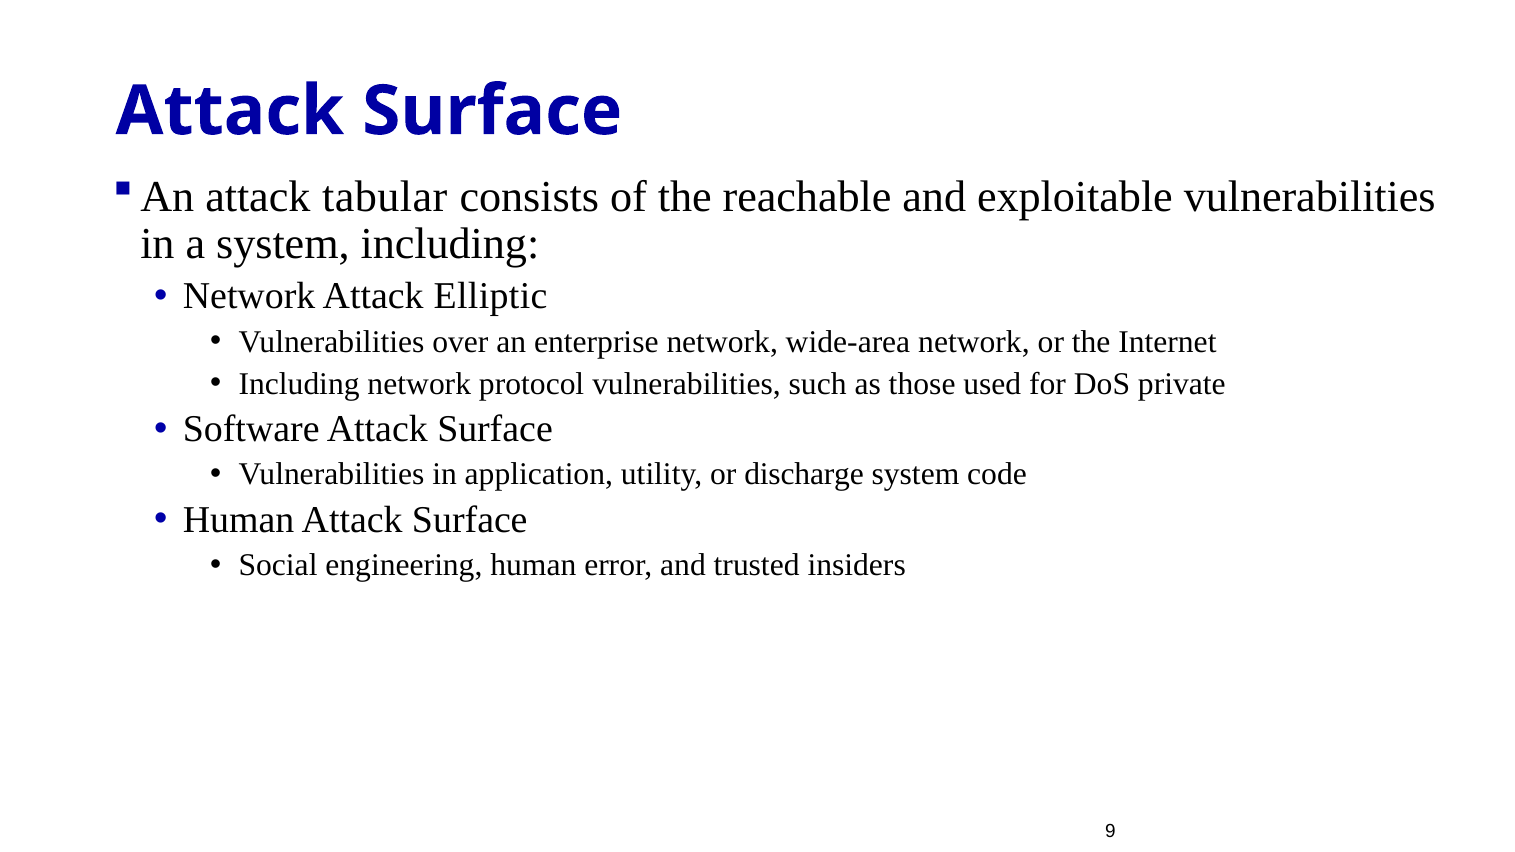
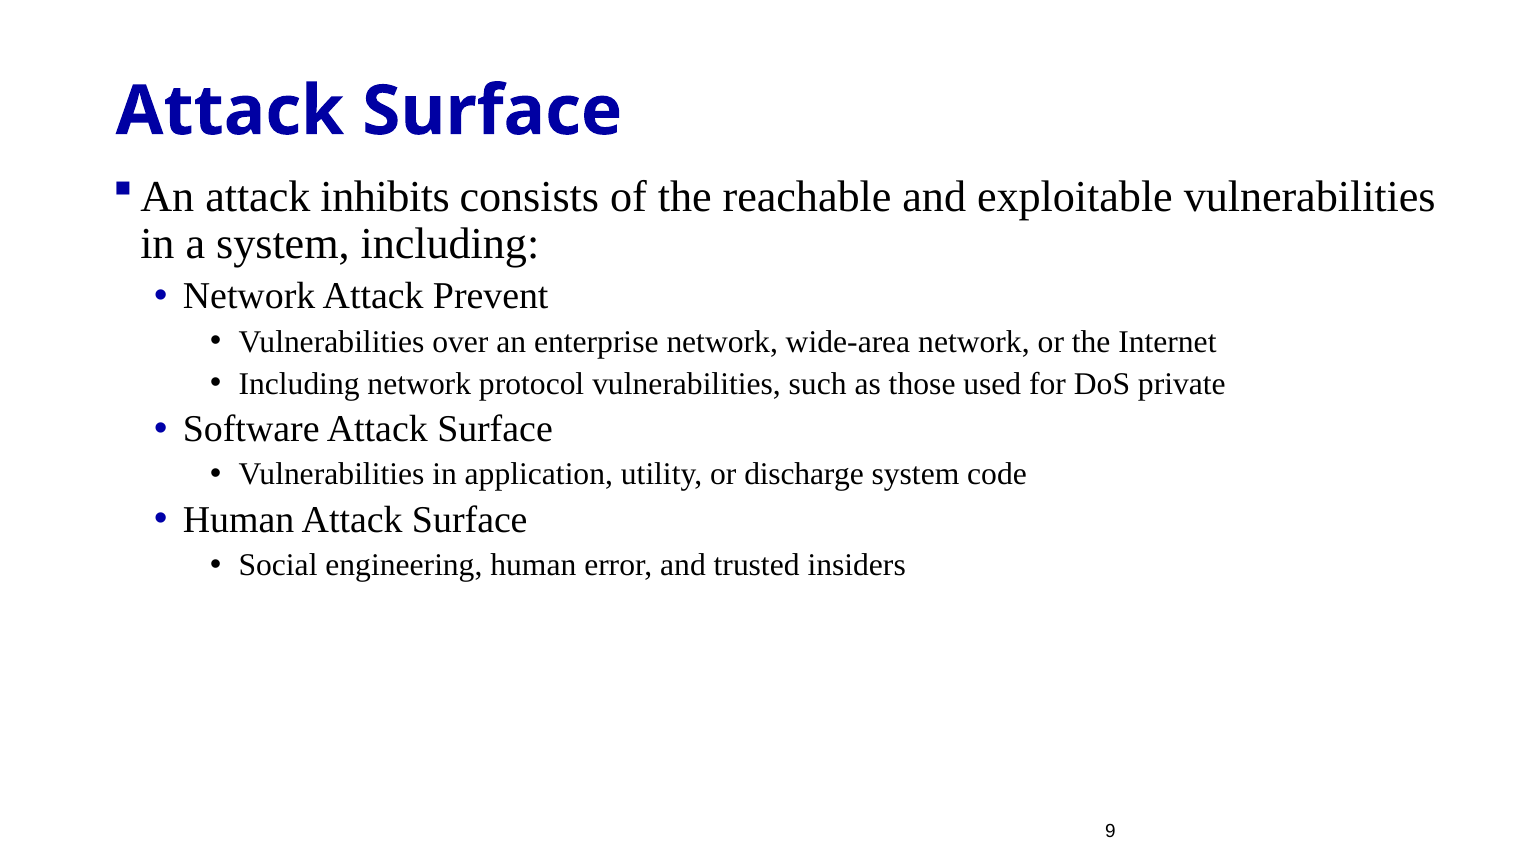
tabular: tabular -> inhibits (385, 197)
Elliptic: Elliptic -> Prevent (491, 296)
